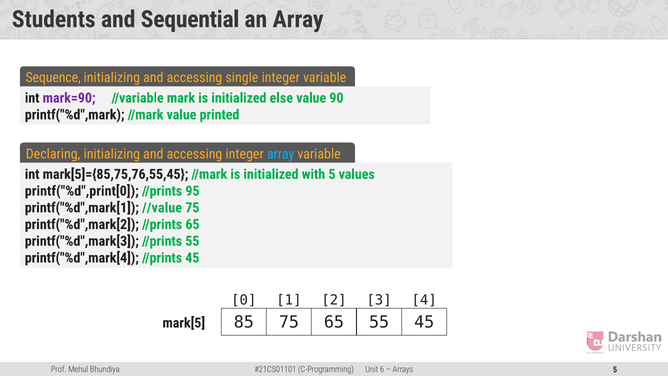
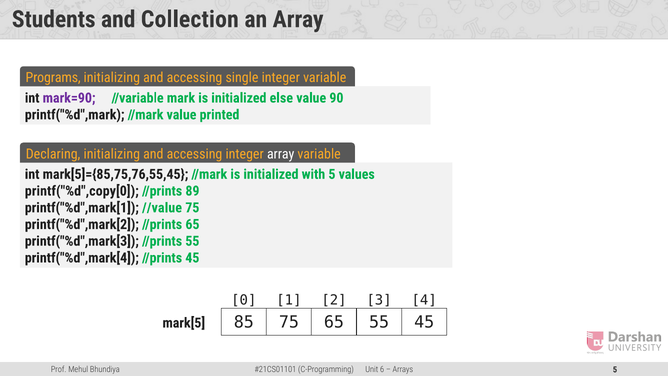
Sequential: Sequential -> Collection (190, 19)
Sequence: Sequence -> Programs (53, 78)
array colour: light blue -> white (281, 154)
printf("%d",print[0: printf("%d",print[0 -> printf("%d",copy[0 (82, 191)
95: 95 -> 89 (192, 191)
